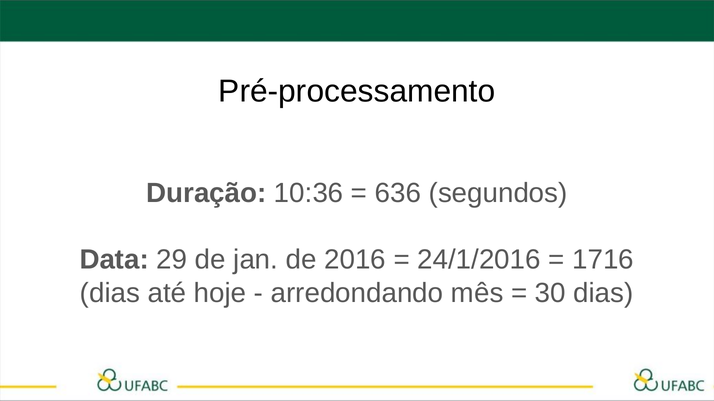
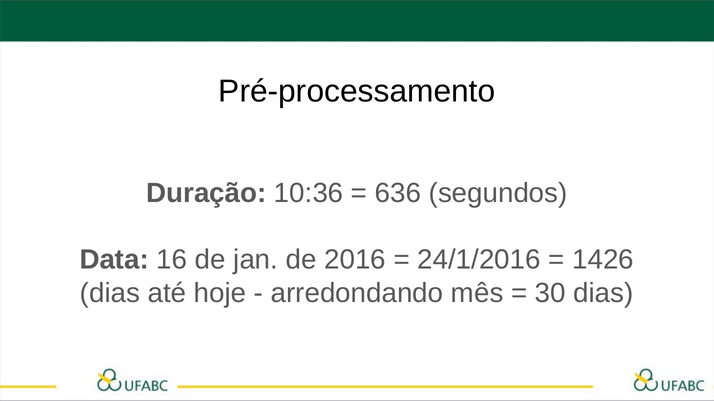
29: 29 -> 16 (172, 260)
1716: 1716 -> 1426 (603, 260)
